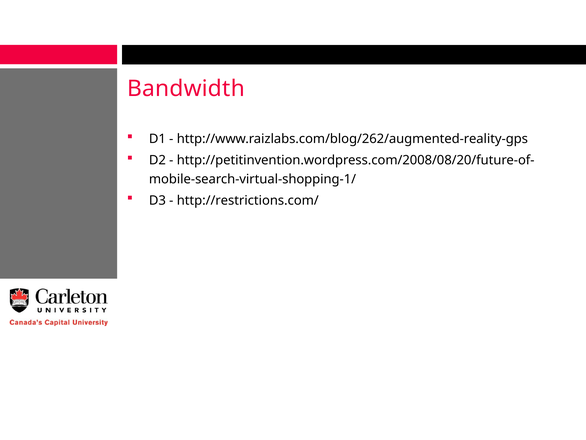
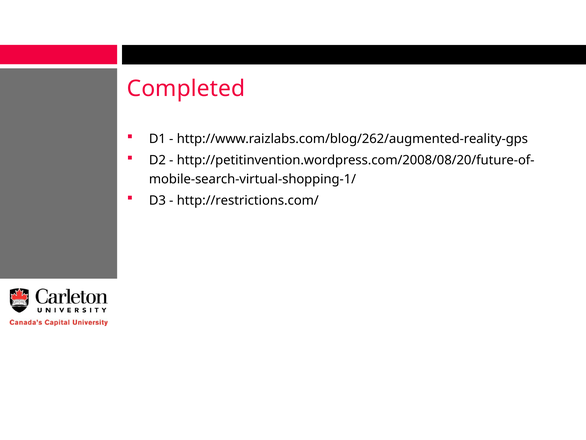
Bandwidth: Bandwidth -> Completed (186, 89)
